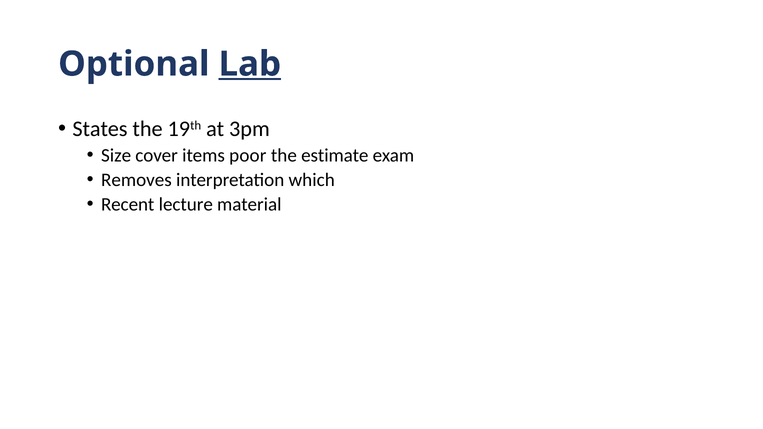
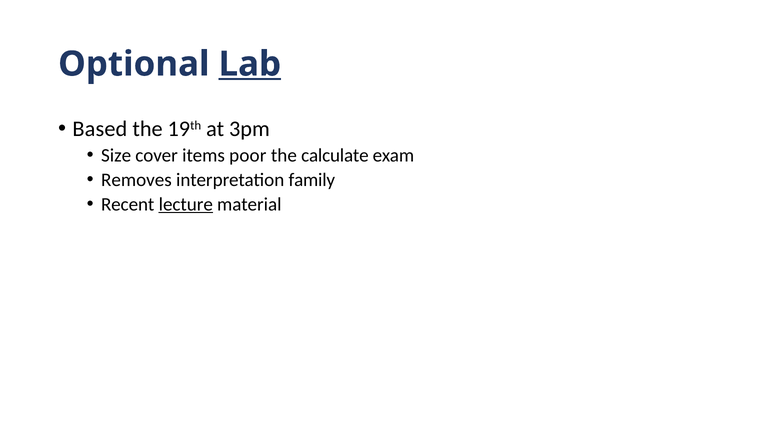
States: States -> Based (100, 129)
estimate: estimate -> calculate (335, 155)
which: which -> family (312, 180)
lecture underline: none -> present (186, 204)
